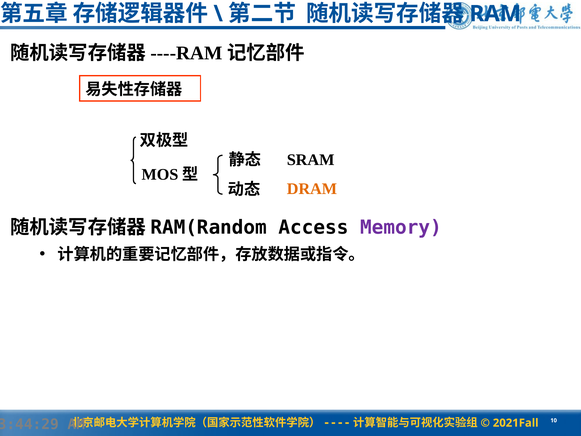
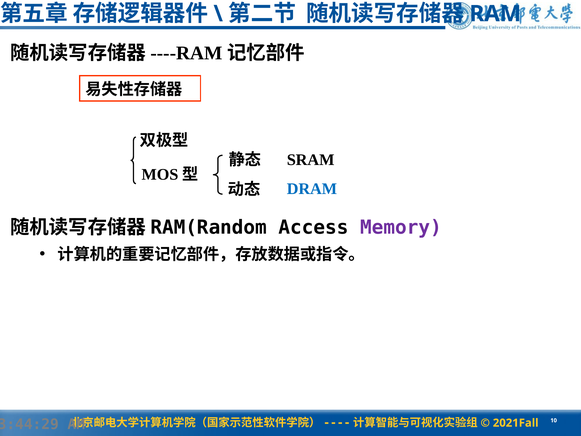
DRAM colour: orange -> blue (312, 189)
